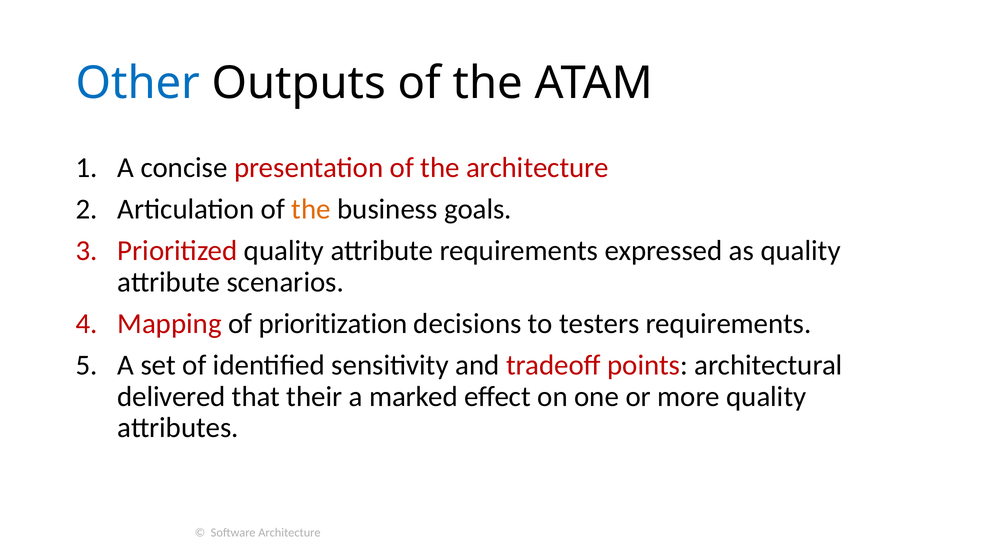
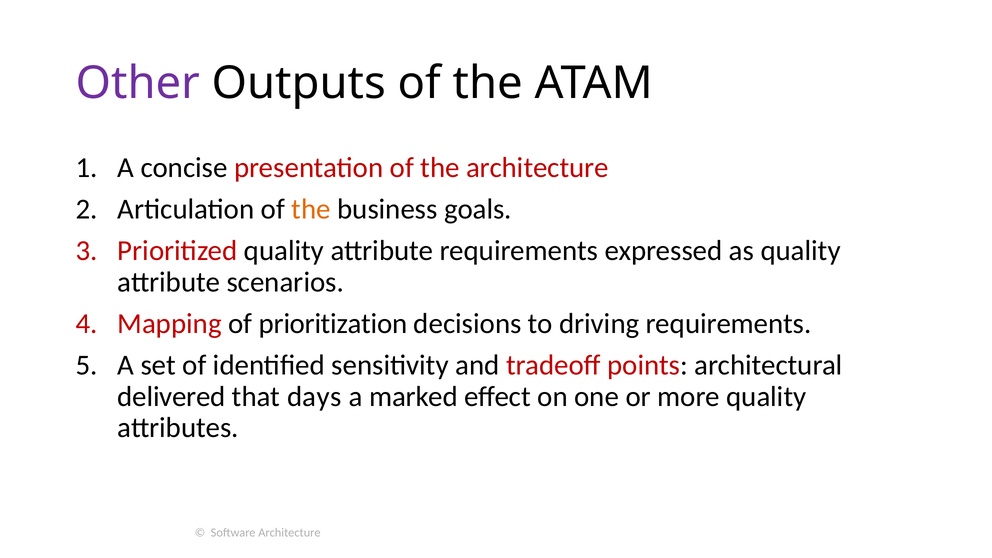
Other colour: blue -> purple (138, 83)
testers: testers -> driving (599, 324)
their: their -> days (314, 397)
